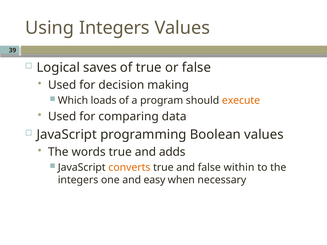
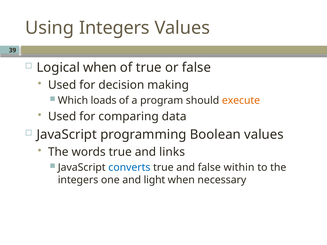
Logical saves: saves -> when (100, 68)
adds: adds -> links (172, 152)
converts colour: orange -> blue (129, 168)
easy: easy -> light (154, 180)
